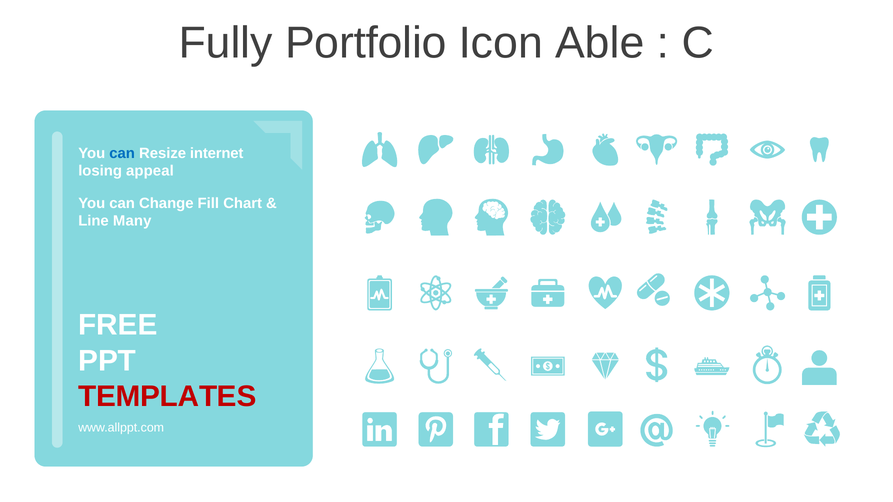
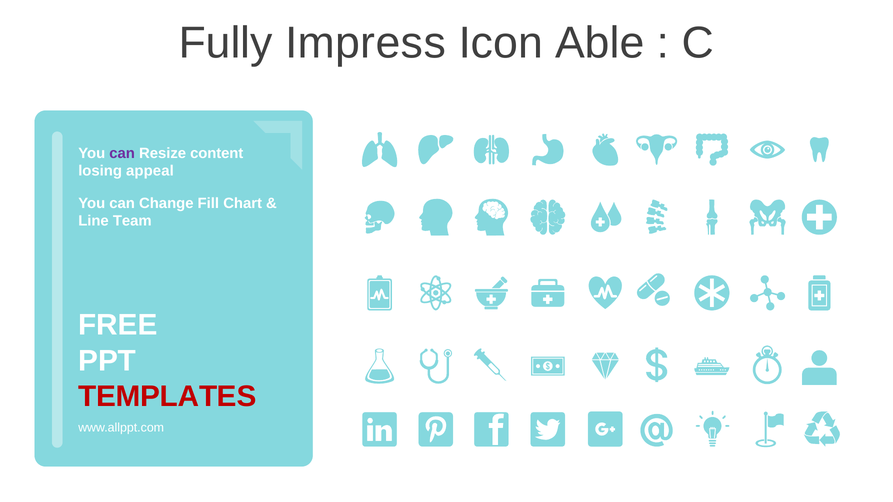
Portfolio: Portfolio -> Impress (365, 43)
can colour: blue -> purple (122, 153)
internet: internet -> content (217, 153)
Many: Many -> Team (132, 221)
